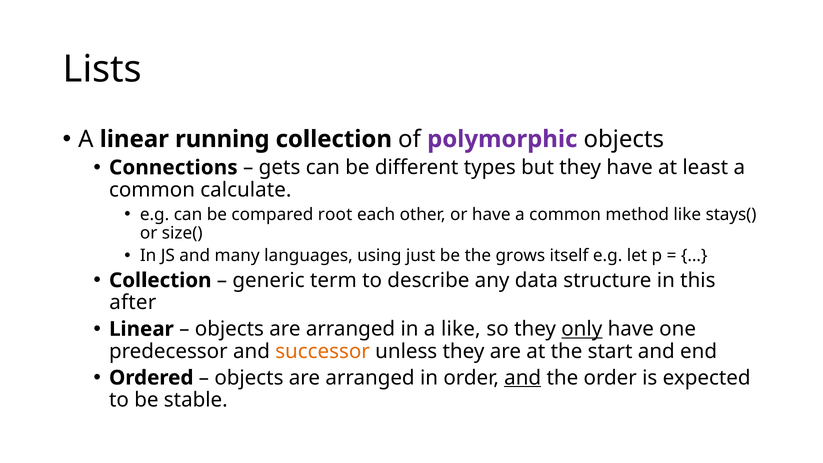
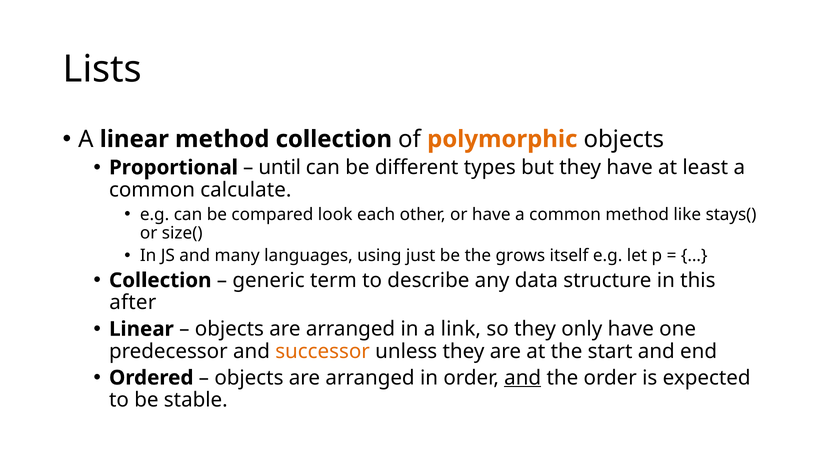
linear running: running -> method (222, 139)
polymorphic colour: purple -> orange (502, 139)
Connections: Connections -> Proportional (173, 168)
gets: gets -> until (280, 168)
root: root -> look (335, 214)
a like: like -> link (461, 329)
only underline: present -> none (582, 329)
